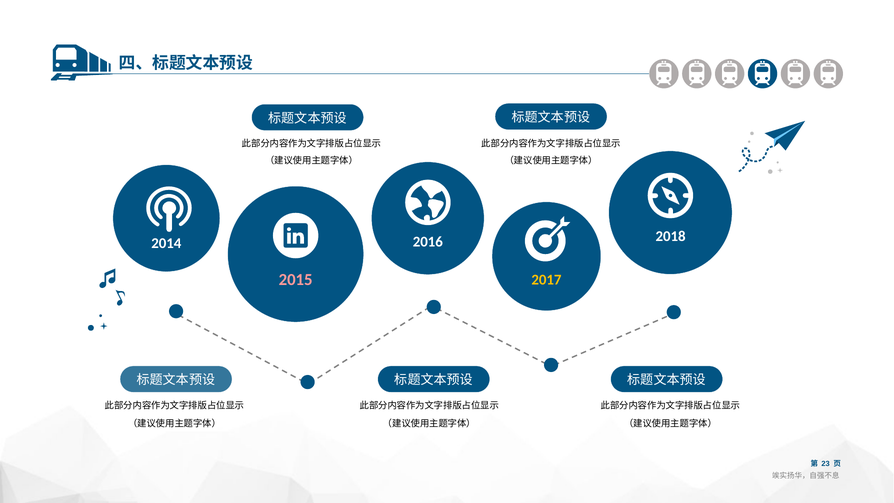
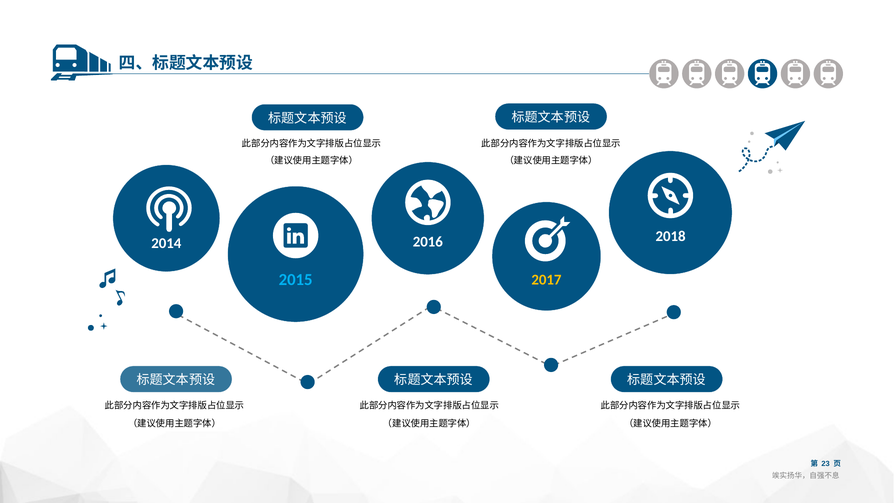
2015 colour: pink -> light blue (296, 279)
